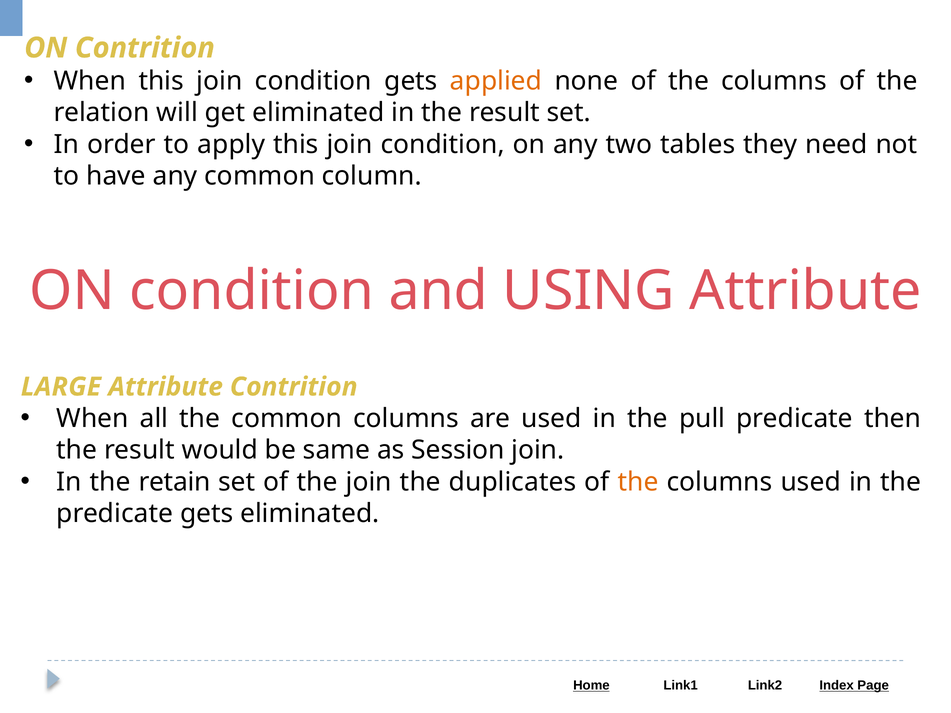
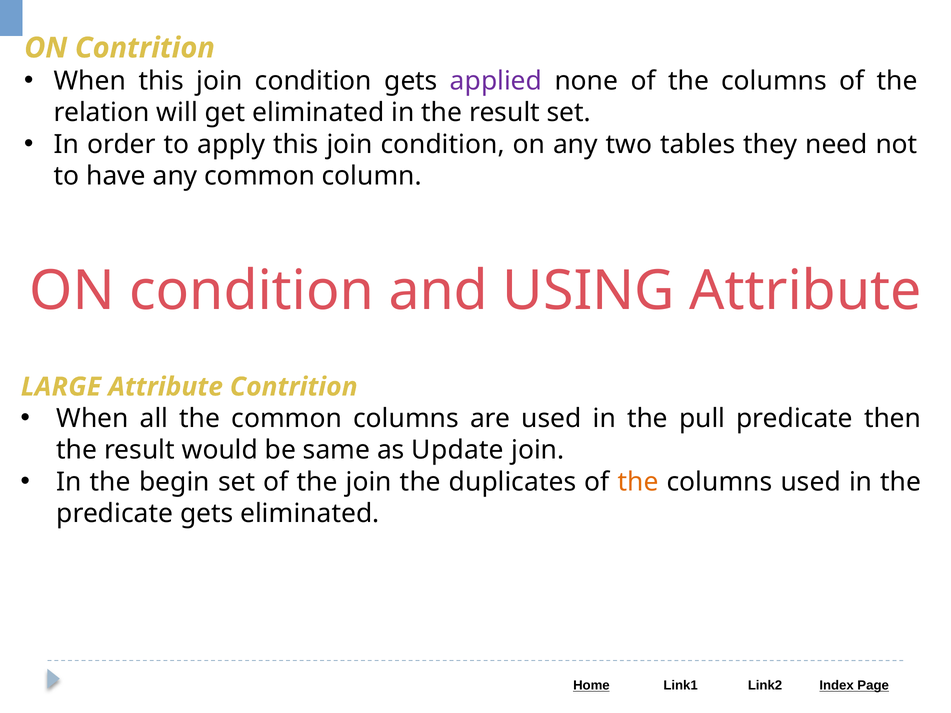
applied colour: orange -> purple (496, 81)
Session: Session -> Update (458, 450)
retain: retain -> begin (174, 482)
